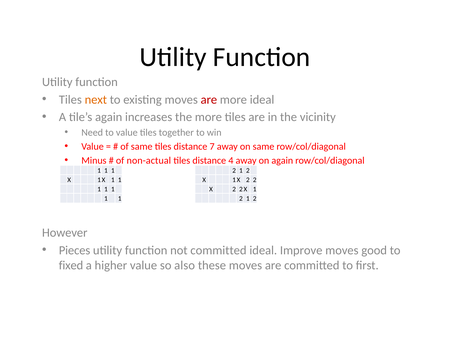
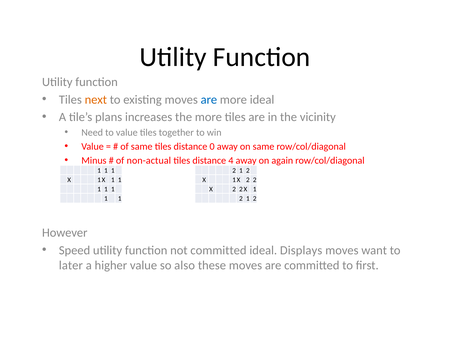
are colour: red -> blue (209, 99)
tile’s again: again -> plans (109, 117)
7: 7 -> 0 (212, 146)
Pieces: Pieces -> Speed (75, 250)
Improve: Improve -> Displays (301, 250)
good: good -> want (374, 250)
fixed: fixed -> later (71, 265)
